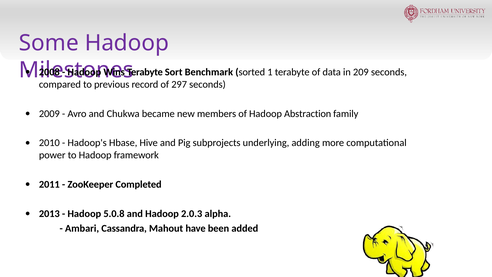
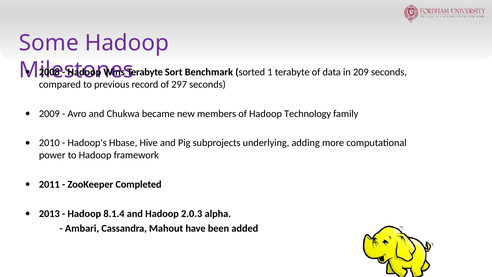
Abstraction: Abstraction -> Technology (308, 114)
5.0.8: 5.0.8 -> 8.1.4 (114, 214)
